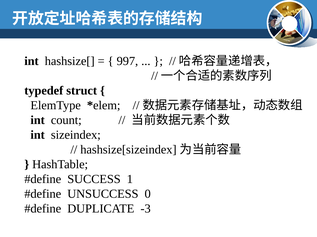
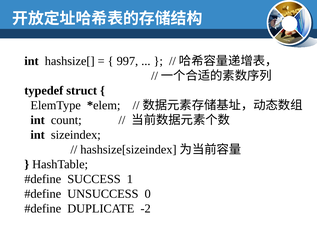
-3: -3 -> -2 (146, 209)
